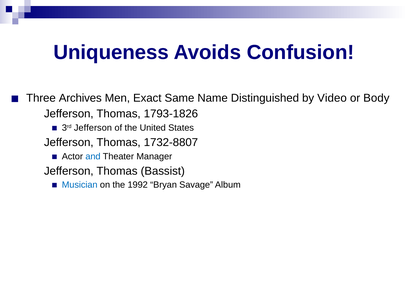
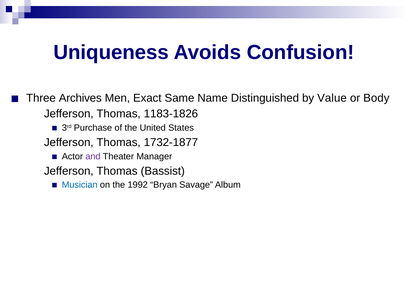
Video: Video -> Value (332, 98)
1793-1826: 1793-1826 -> 1183-1826 (171, 114)
3rd Jefferson: Jefferson -> Purchase (93, 128)
1732-8807: 1732-8807 -> 1732-1877 (171, 142)
and colour: blue -> purple (93, 156)
